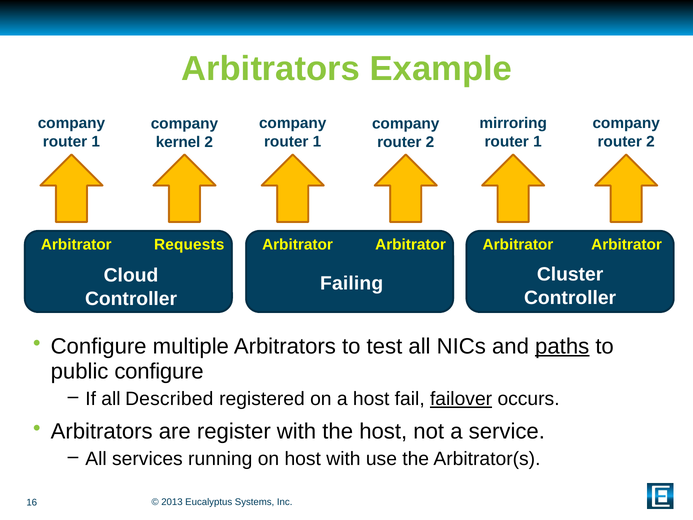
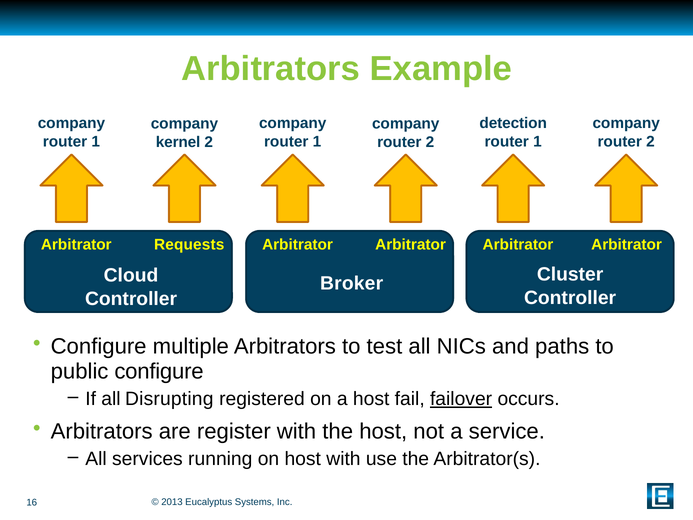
mirroring: mirroring -> detection (513, 123)
Failing: Failing -> Broker (352, 283)
paths underline: present -> none (562, 346)
Described: Described -> Disrupting (169, 399)
